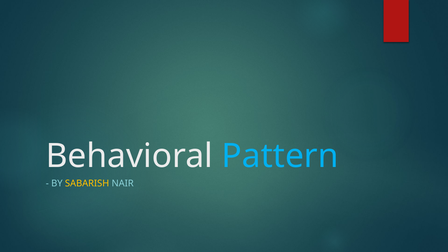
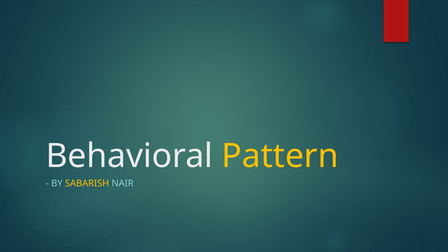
Pattern colour: light blue -> yellow (280, 156)
